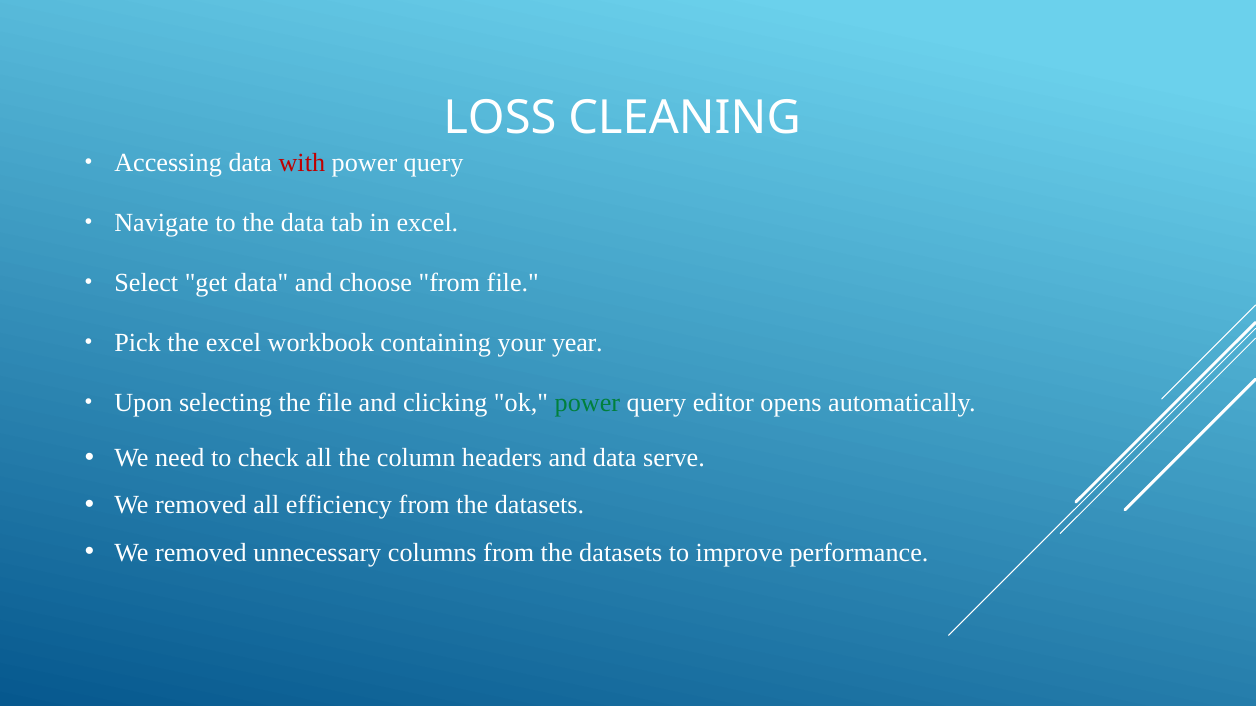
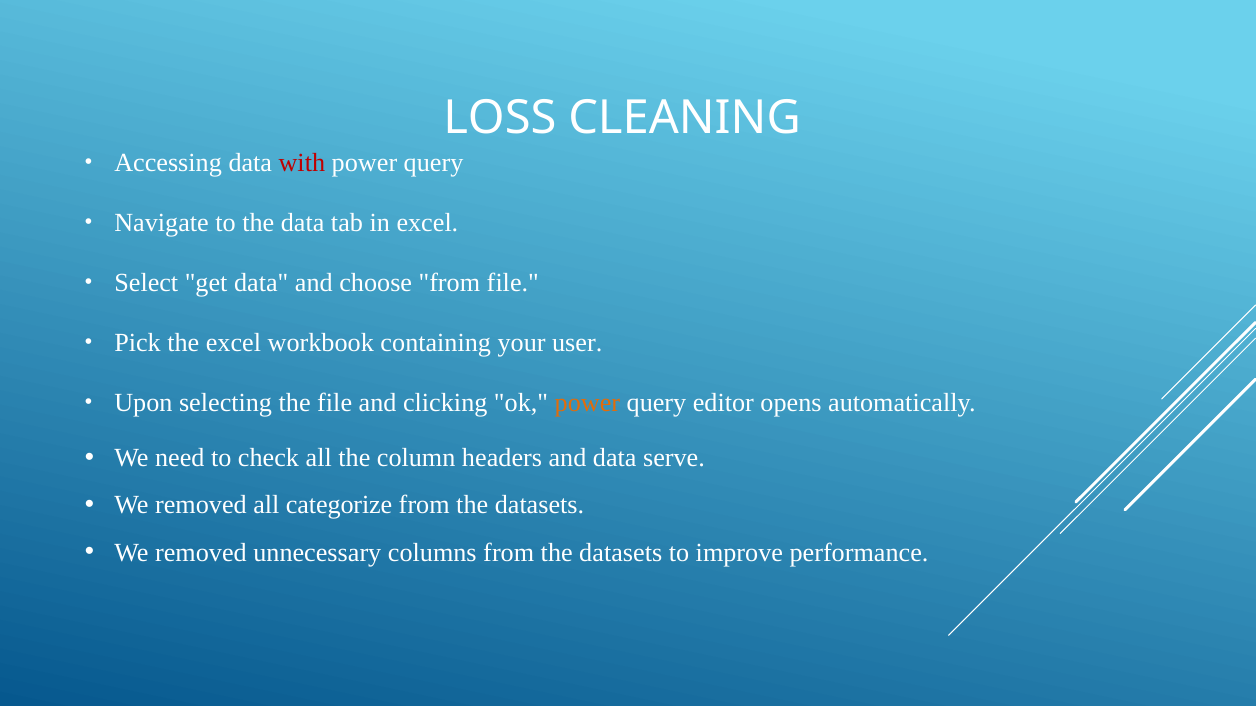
year: year -> user (577, 343)
power colour: green -> orange (587, 404)
efficiency: efficiency -> categorize (339, 506)
